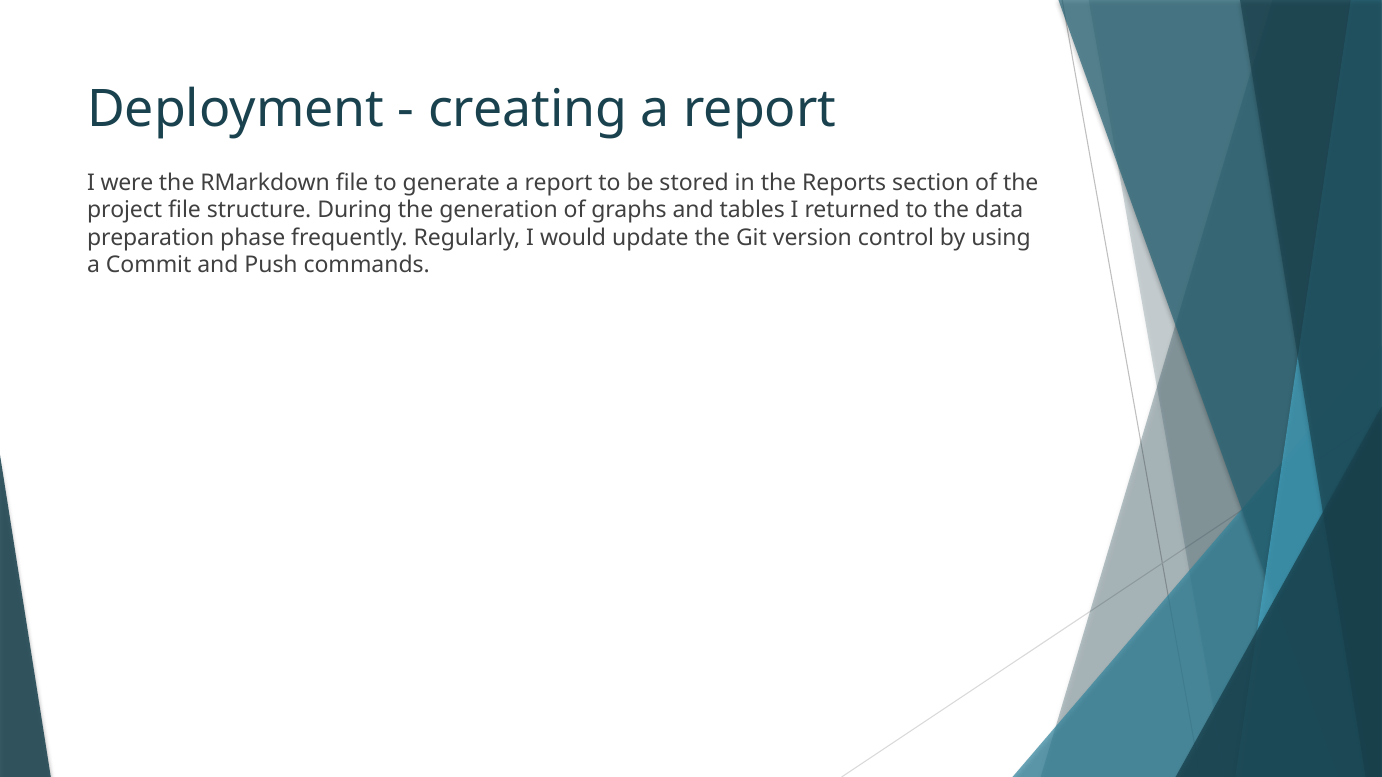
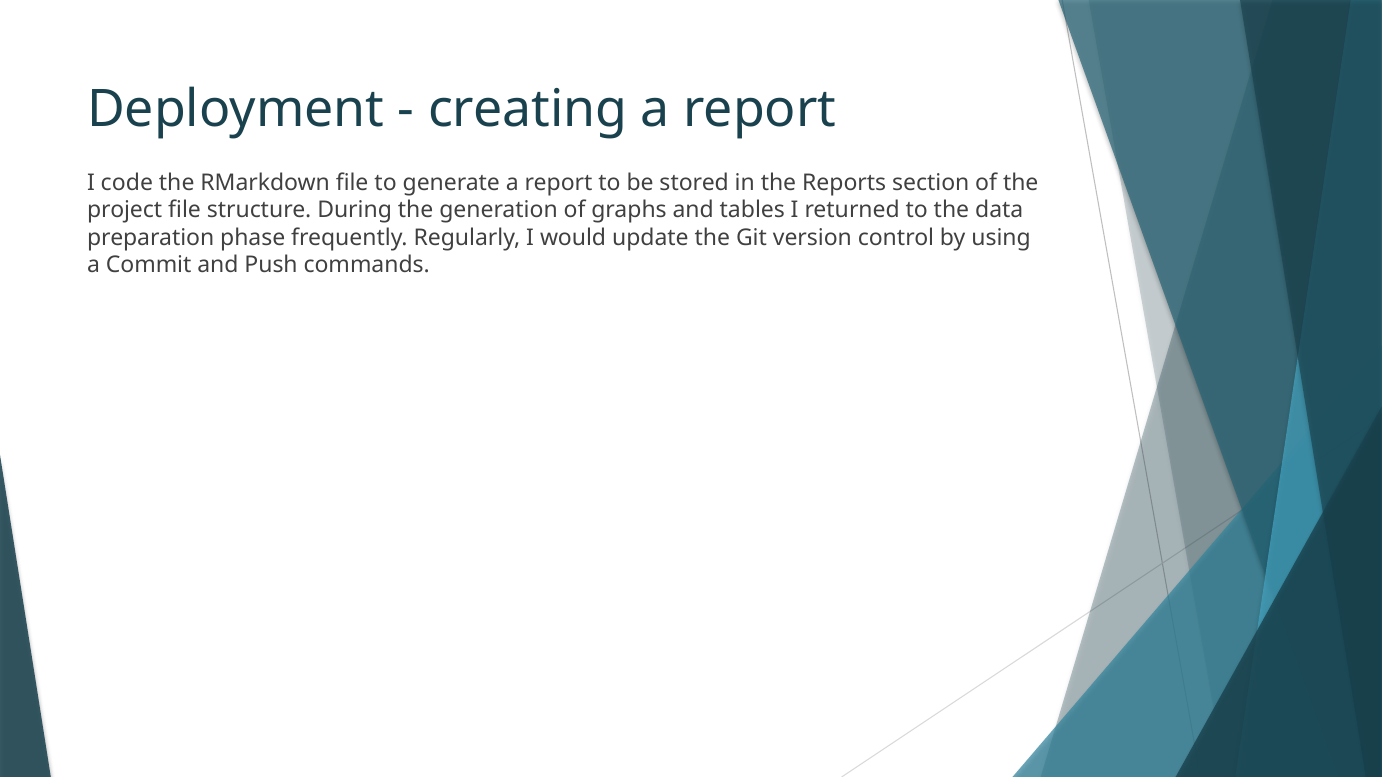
were: were -> code (127, 183)
